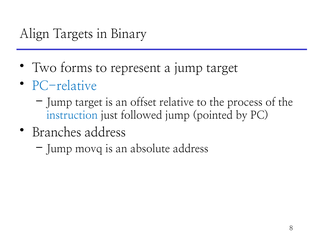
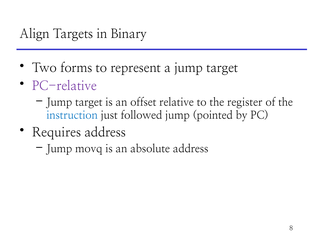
PC-relative colour: blue -> purple (64, 86)
process: process -> register (245, 102)
Branches: Branches -> Requires (57, 132)
